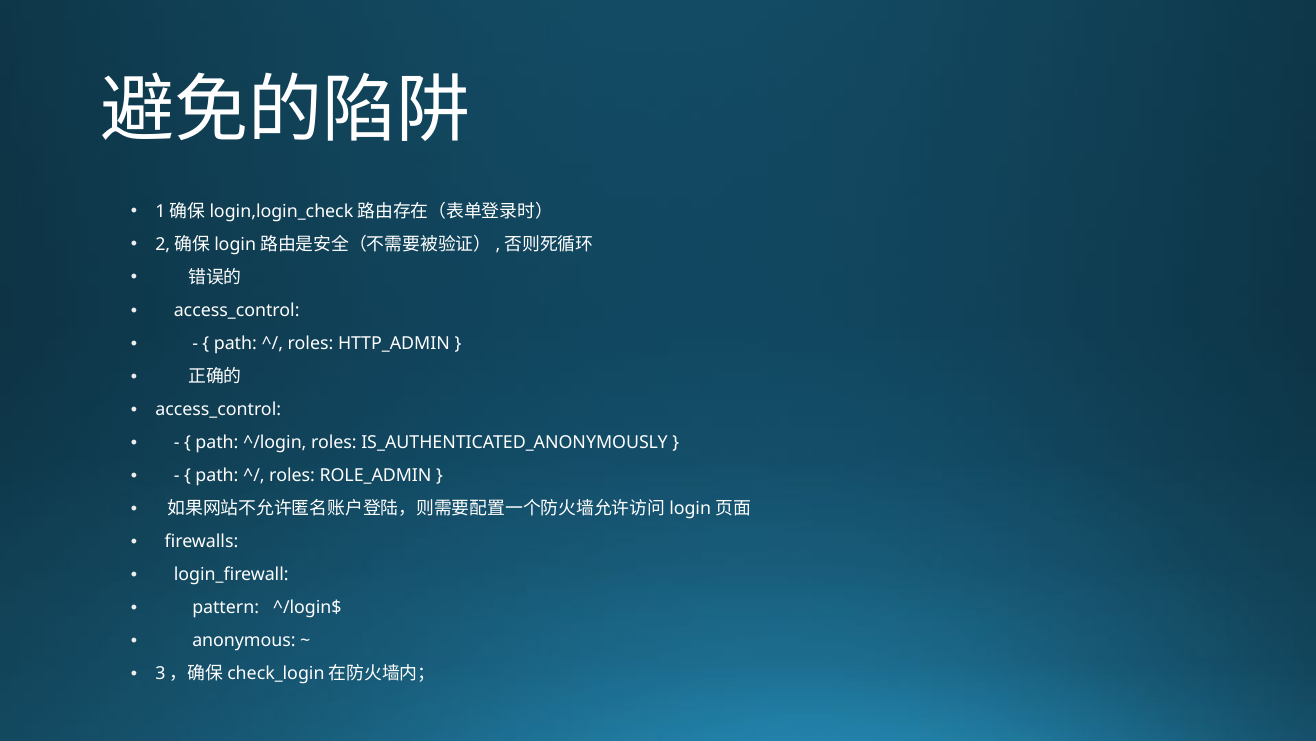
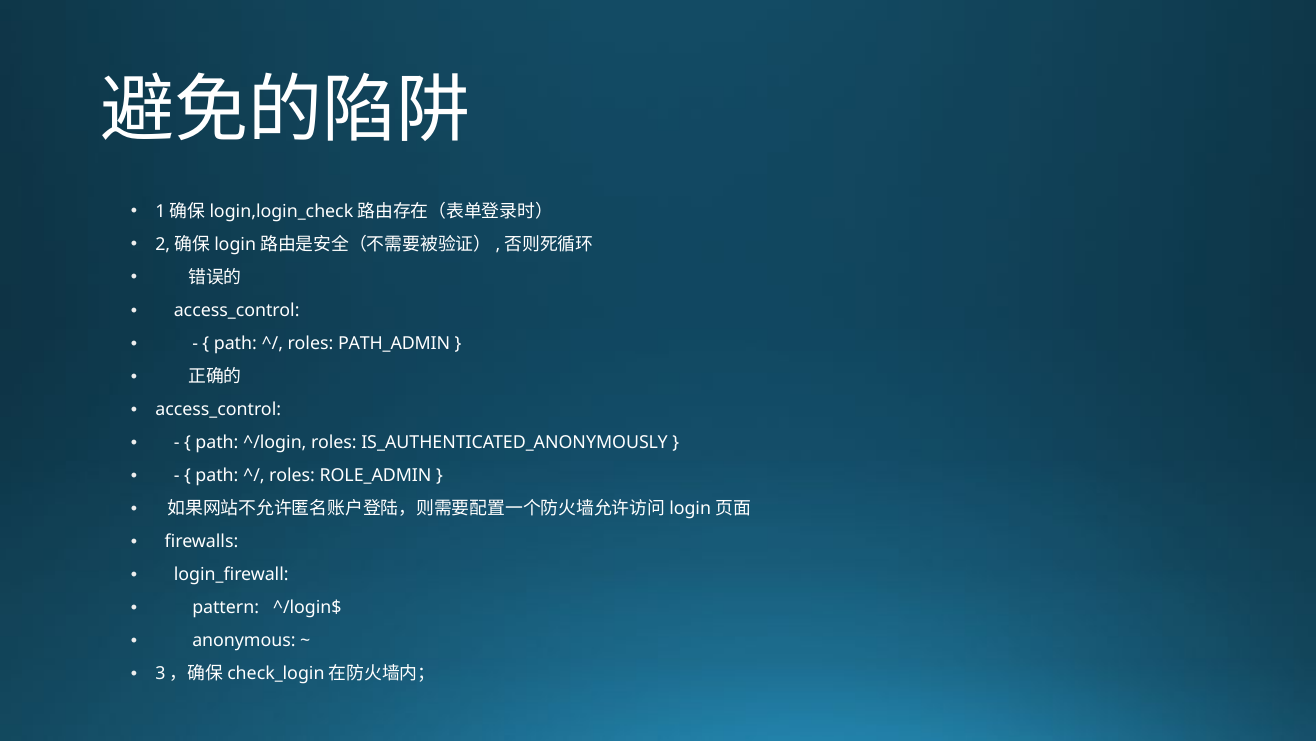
HTTP_ADMIN: HTTP_ADMIN -> PATH_ADMIN (394, 343)
